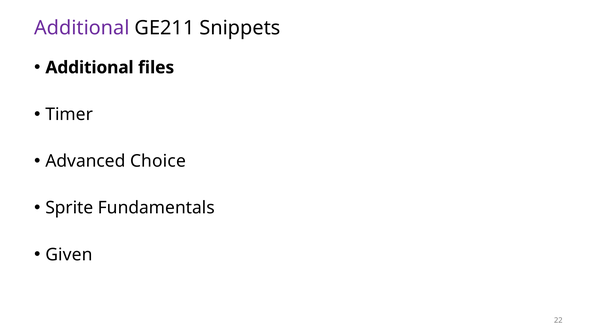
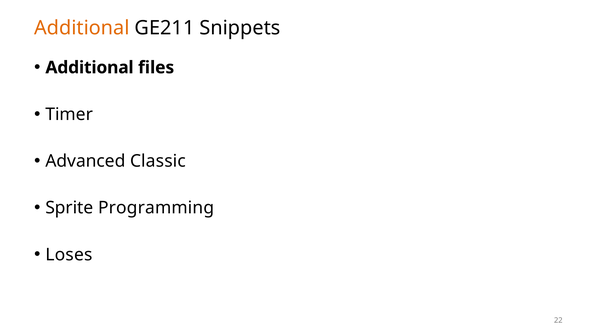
Additional colour: purple -> orange (82, 28)
Choice: Choice -> Classic (158, 161)
Fundamentals: Fundamentals -> Programming (156, 208)
Given: Given -> Loses (69, 254)
